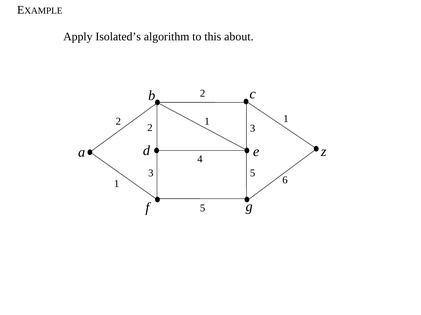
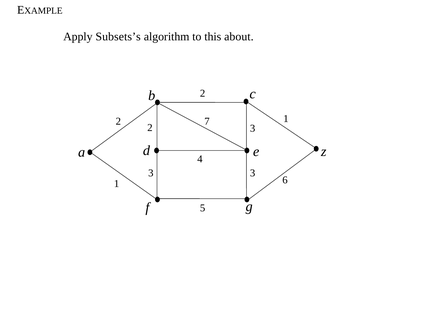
Isolated’s: Isolated’s -> Subsets’s (118, 37)
2 1: 1 -> 7 (207, 122)
3 5: 5 -> 3 (253, 173)
